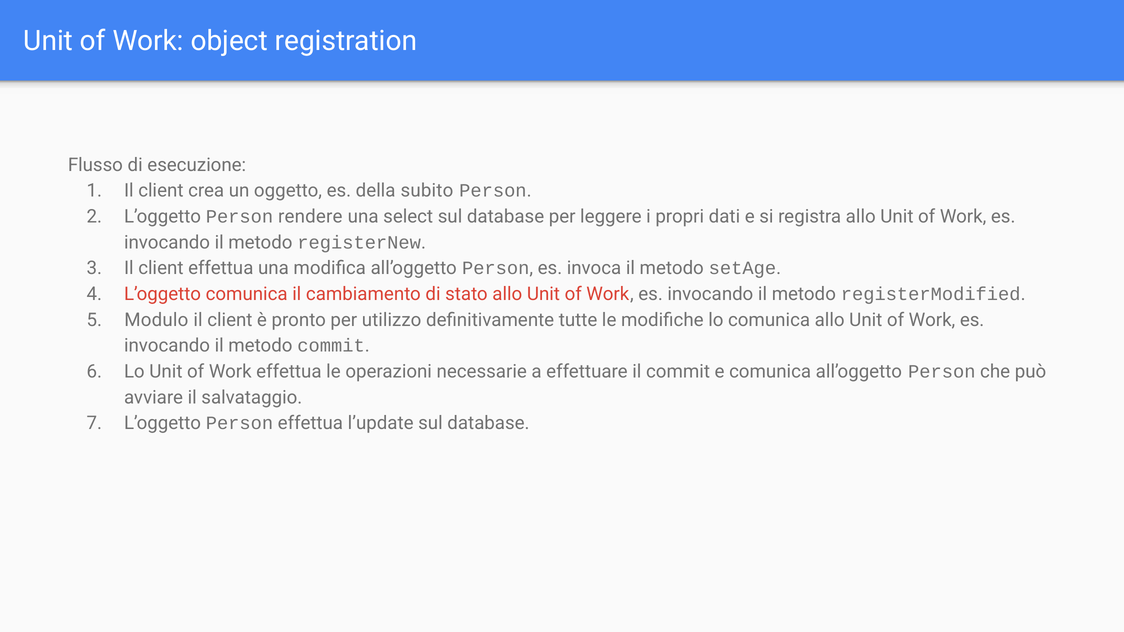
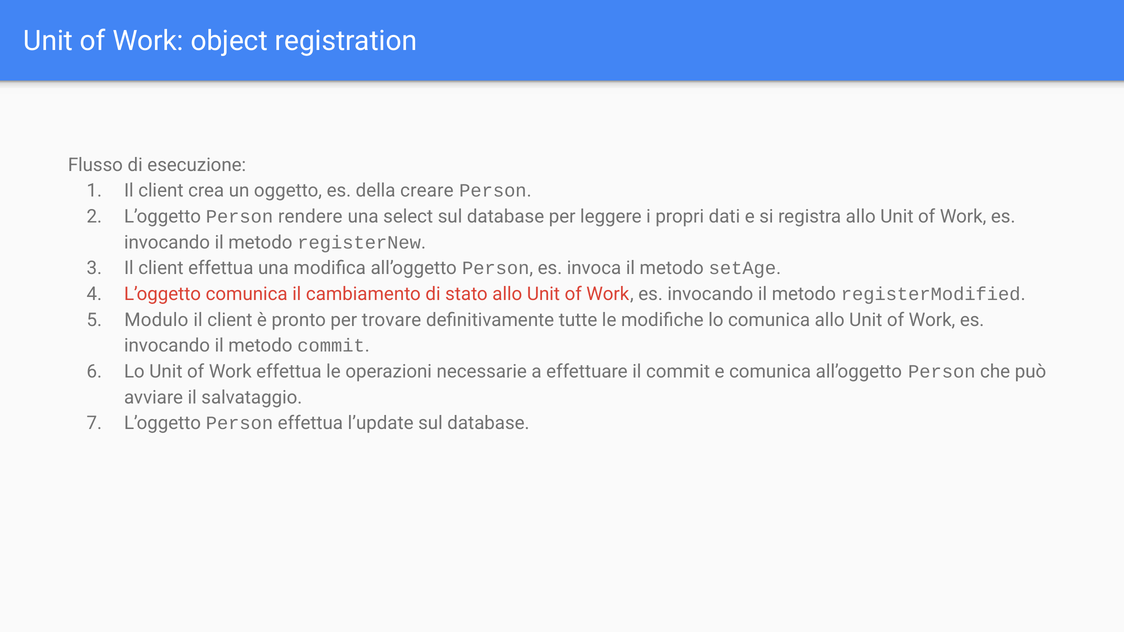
subito: subito -> creare (427, 191)
utilizzo: utilizzo -> trovare (392, 320)
